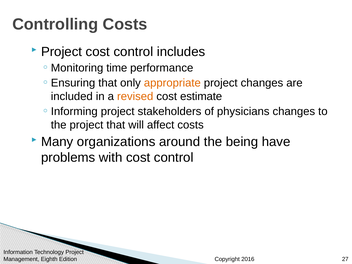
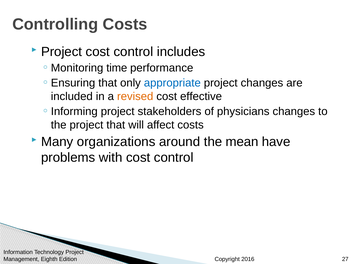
appropriate colour: orange -> blue (172, 83)
estimate: estimate -> effective (201, 96)
being: being -> mean (242, 142)
